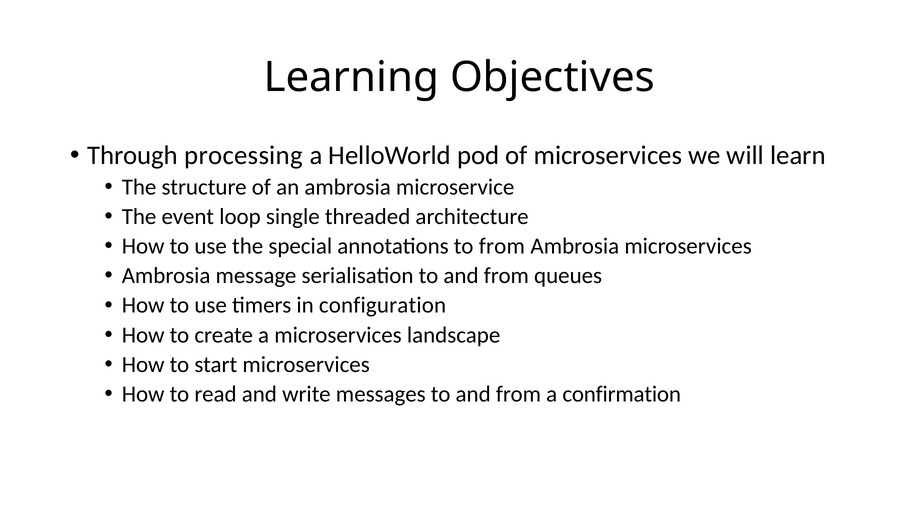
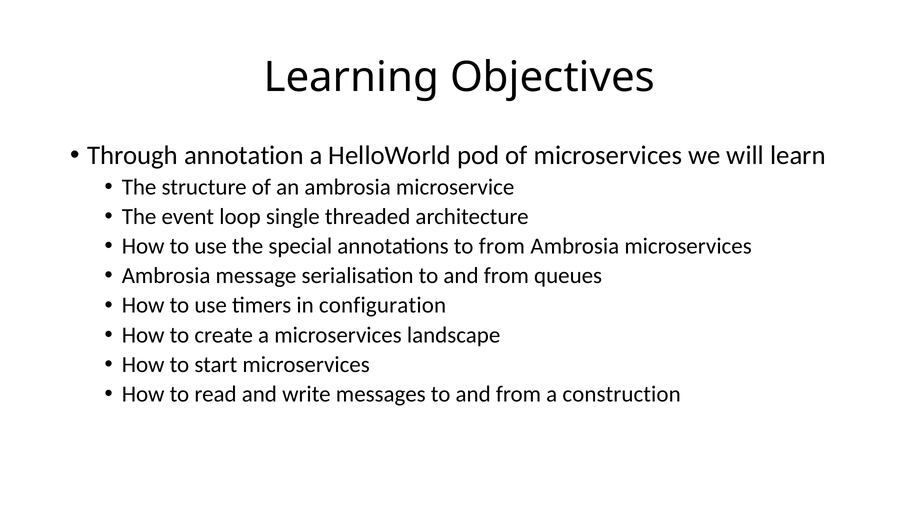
processing: processing -> annotation (244, 155)
confirmation: confirmation -> construction (622, 394)
